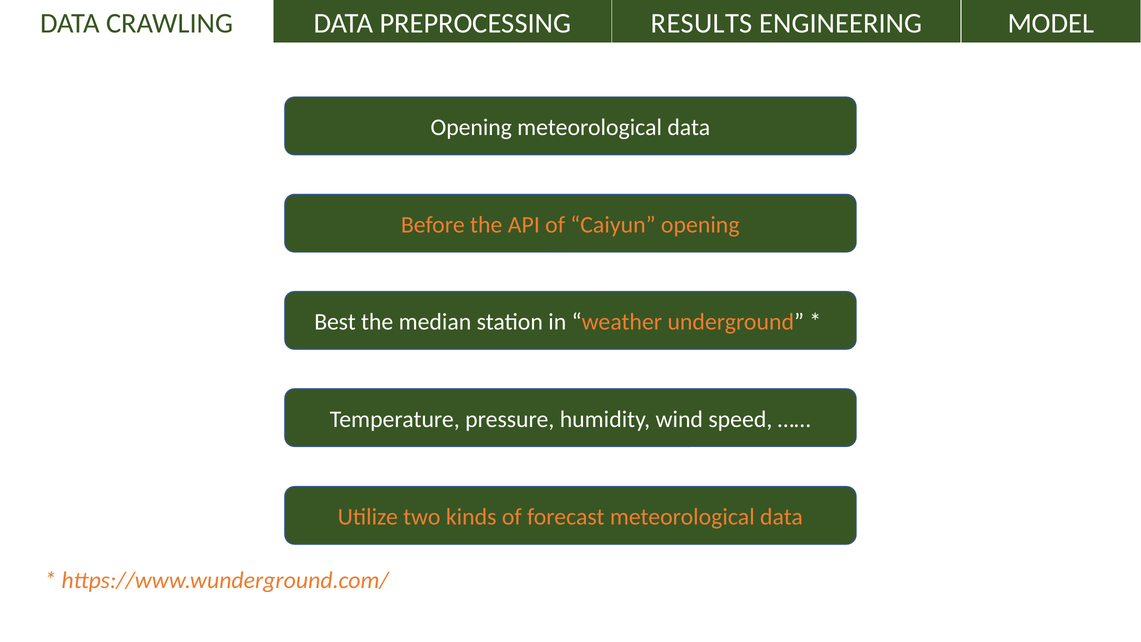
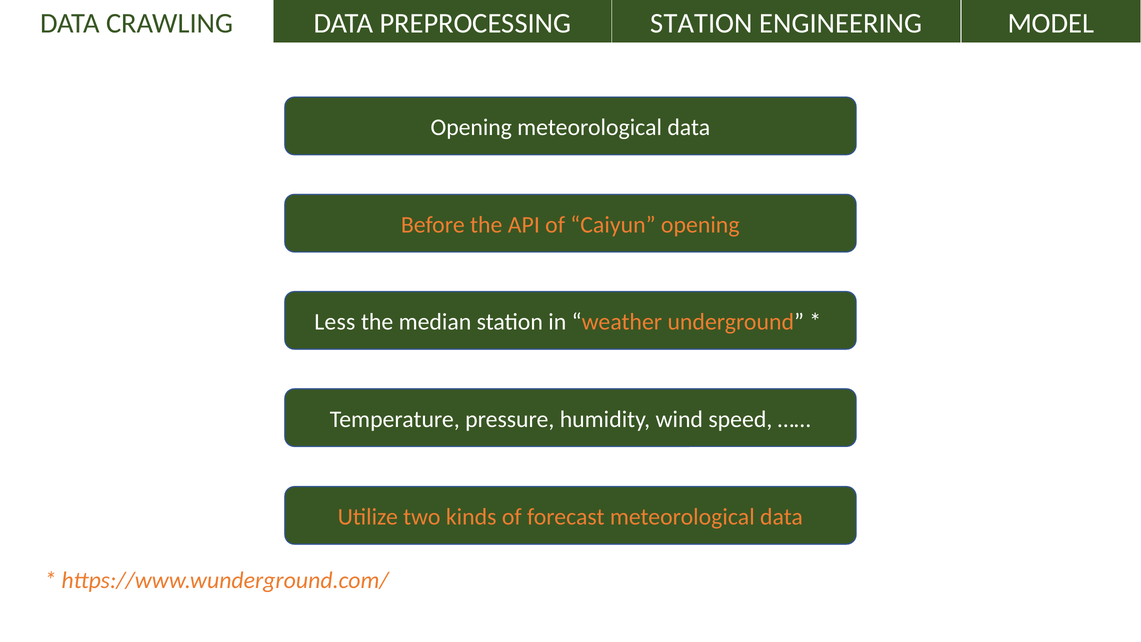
PREPROCESSING RESULTS: RESULTS -> STATION (702, 23)
Best: Best -> Less (335, 322)
